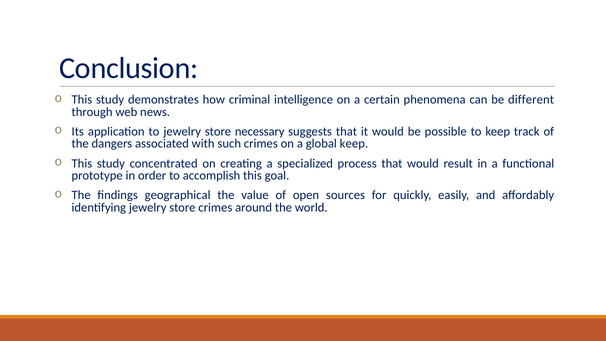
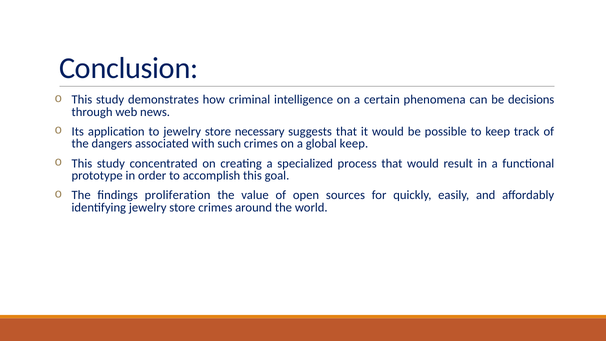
different: different -> decisions (531, 100)
geographical: geographical -> proliferation (178, 195)
